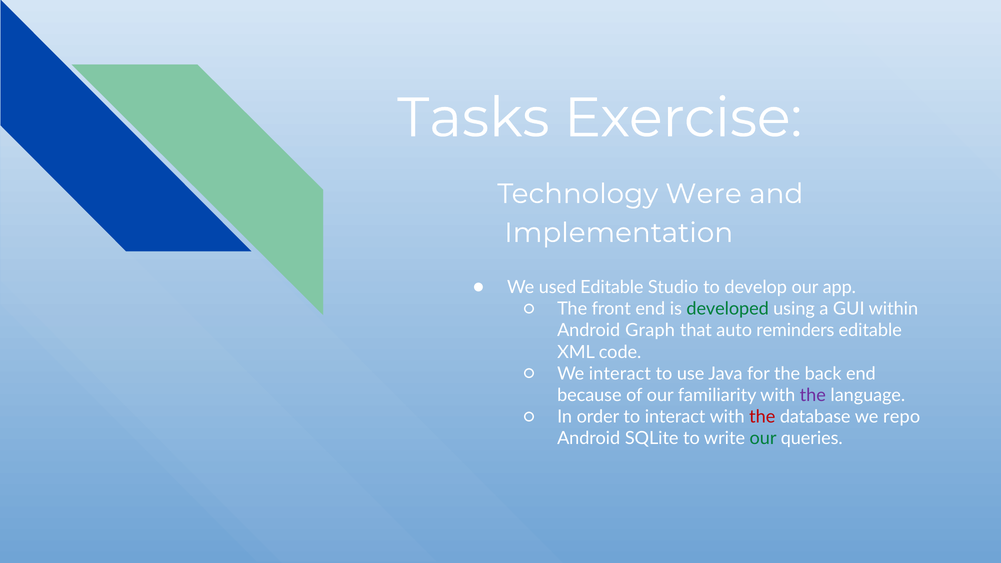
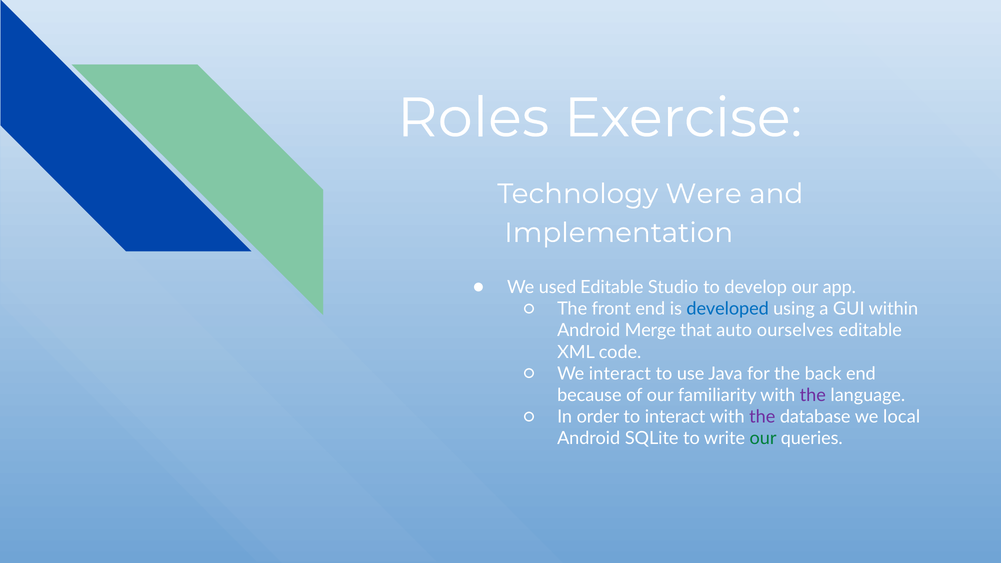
Tasks: Tasks -> Roles (473, 118)
developed colour: green -> blue (728, 309)
Graph: Graph -> Merge (650, 331)
reminders: reminders -> ourselves (795, 331)
the colour: red -> purple (762, 417)
repo: repo -> local (902, 417)
